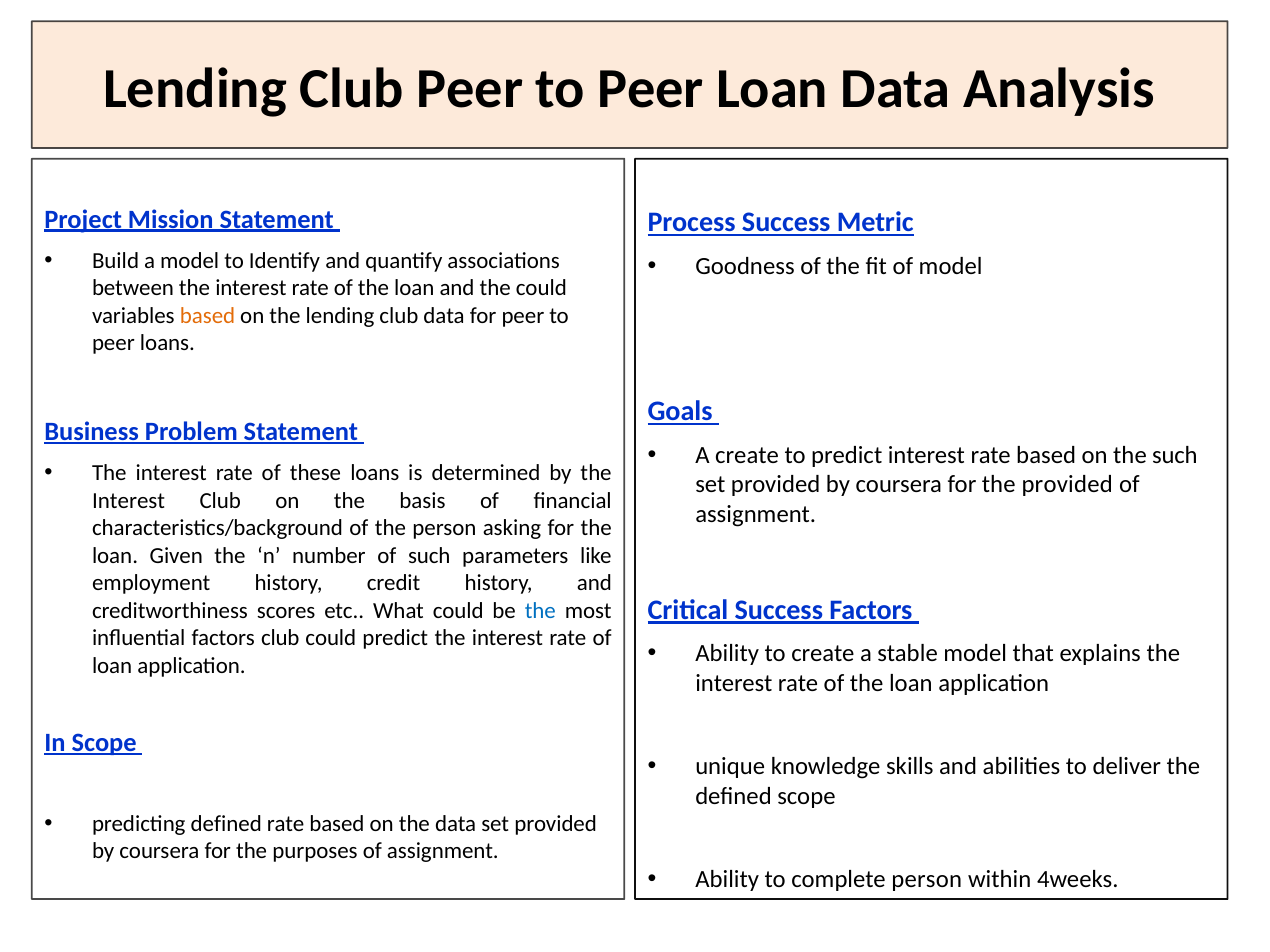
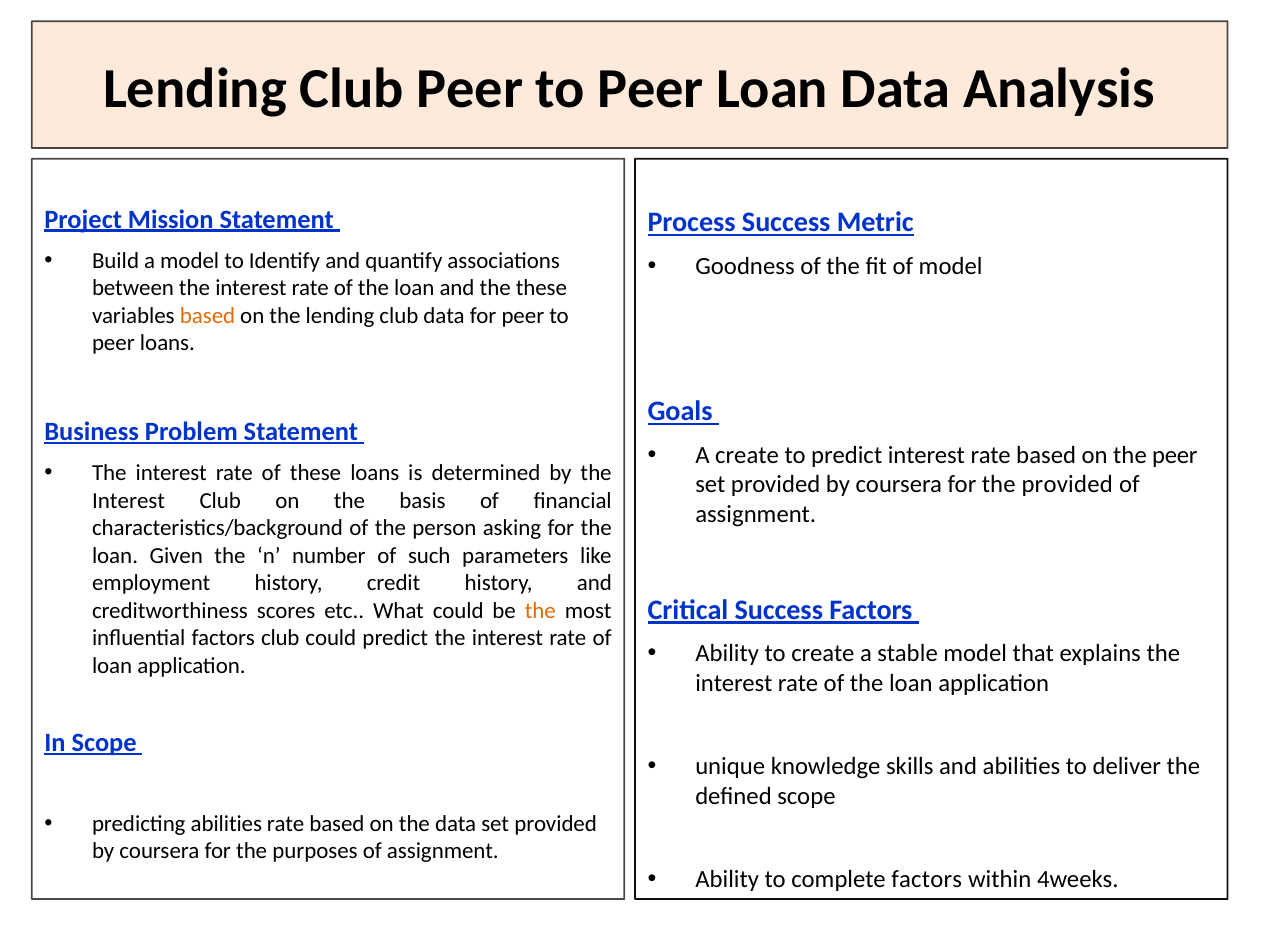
the could: could -> these (541, 288)
the such: such -> peer (1175, 455)
the colour: blue -> orange (540, 611)
predicting defined: defined -> abilities (226, 824)
complete person: person -> factors (927, 880)
